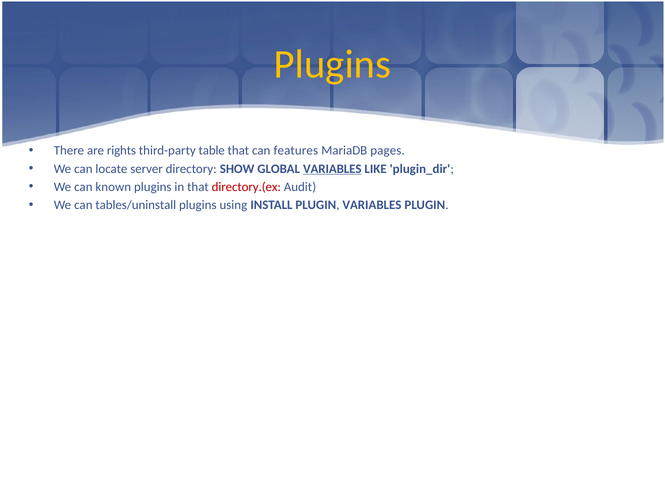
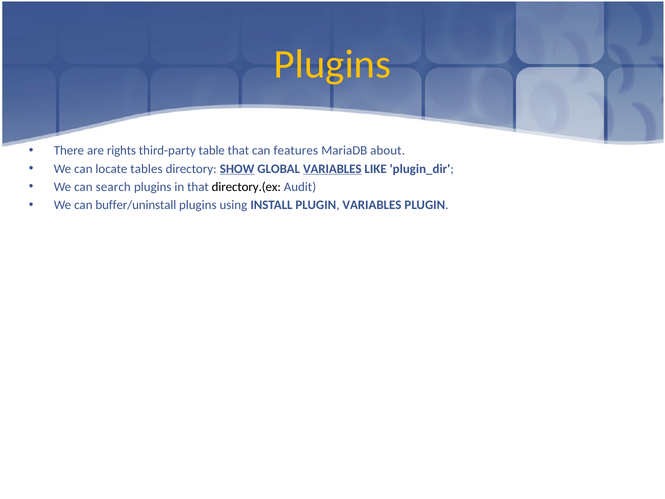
pages: pages -> about (388, 151)
server: server -> tables (146, 169)
SHOW underline: none -> present (237, 169)
known: known -> search (113, 187)
directory.(ex colour: red -> black (246, 187)
tables/uninstall: tables/uninstall -> buffer/uninstall (136, 205)
